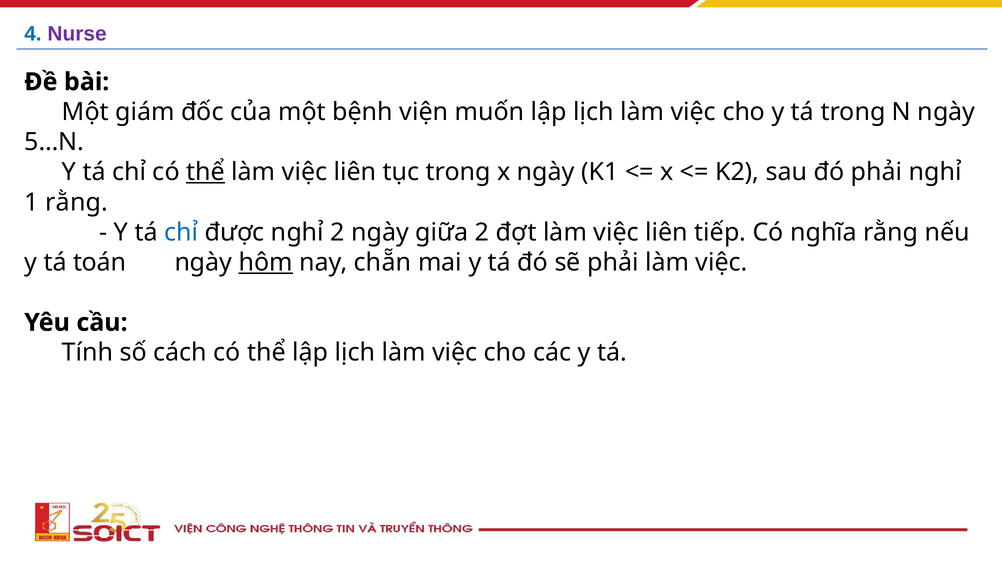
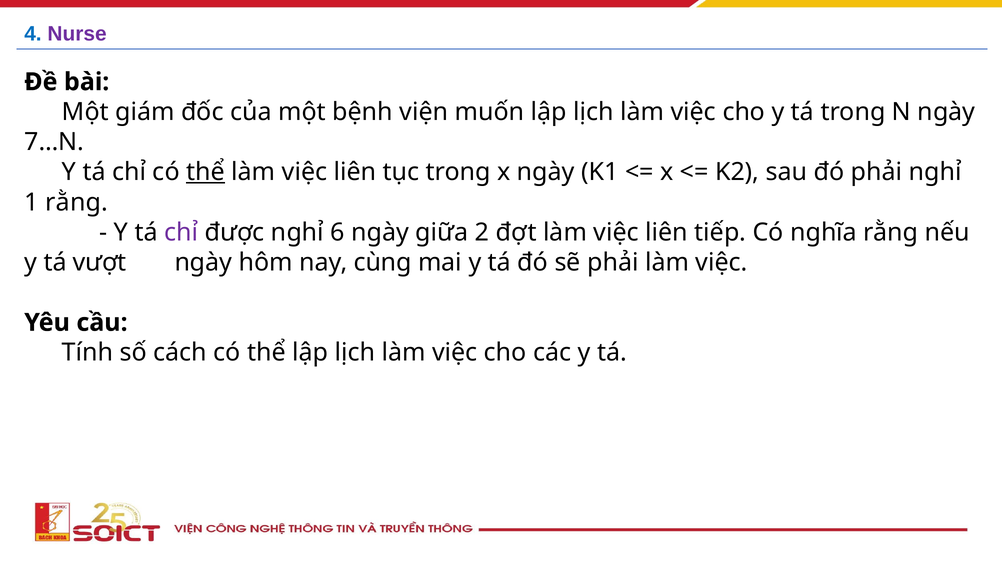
5…N: 5…N -> 7…N (54, 142)
chỉ colour: blue -> purple (181, 232)
nghỉ 2: 2 -> 6 (337, 232)
toán: toán -> vượt (100, 262)
hôm underline: present -> none (266, 262)
chẵn: chẵn -> cùng (383, 262)
